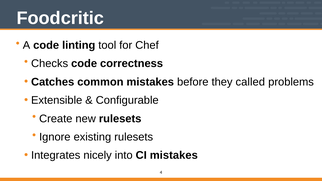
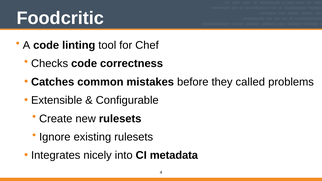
CI mistakes: mistakes -> metadata (174, 155)
